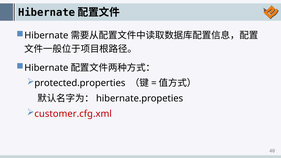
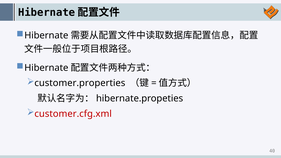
protected.properties: protected.properties -> customer.properties (80, 83)
